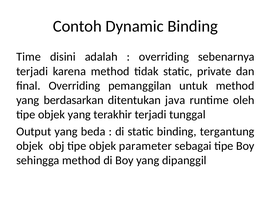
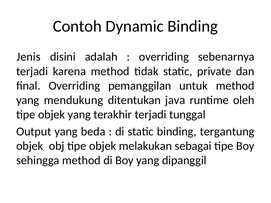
Time: Time -> Jenis (29, 57)
berdasarkan: berdasarkan -> mendukung (73, 100)
parameter: parameter -> melakukan (145, 146)
